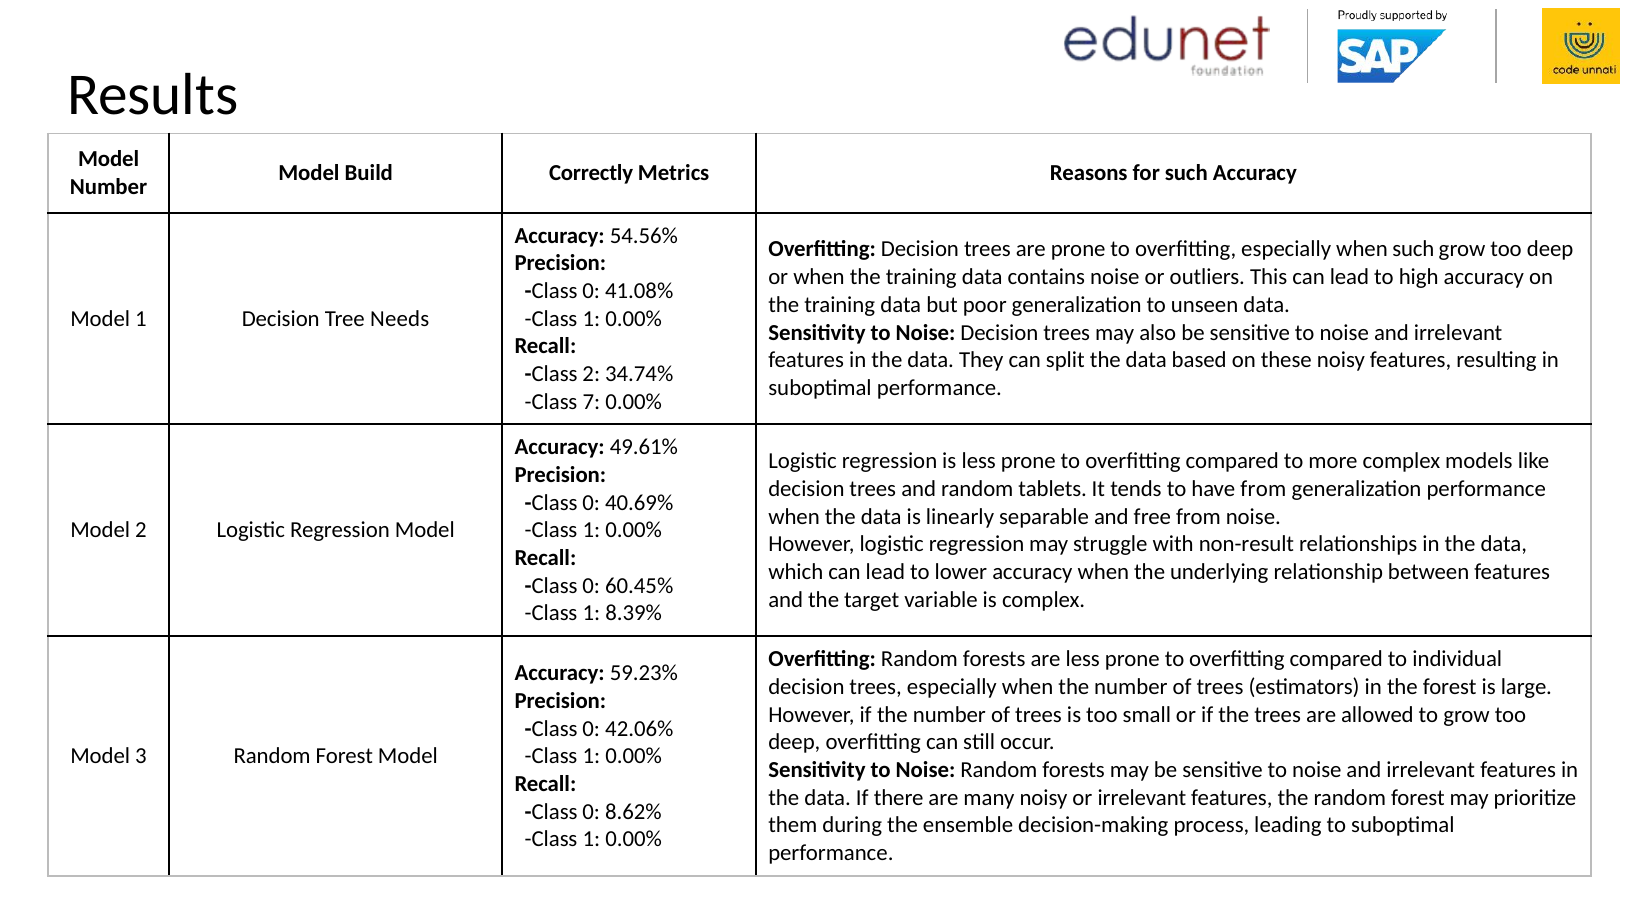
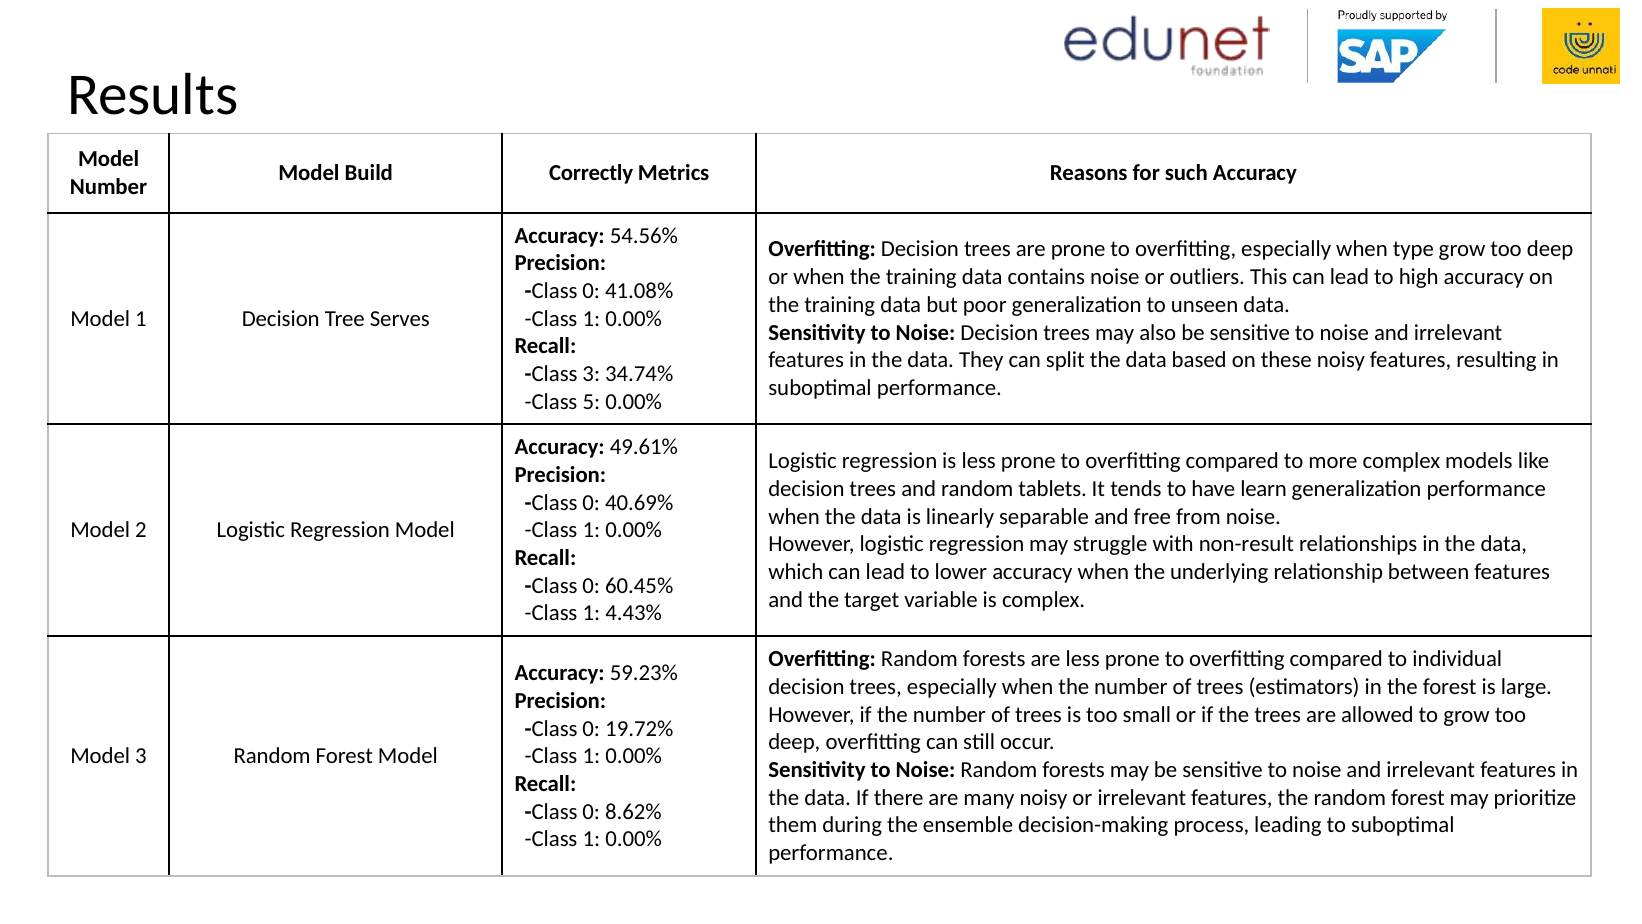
when such: such -> type (1413, 249)
Needs: Needs -> Serves (400, 319)
Class 2: 2 -> 3 (591, 374)
7: 7 -> 5 (592, 402)
have from: from -> learn (1264, 489)
8.39%: 8.39% -> 4.43% (634, 613)
42.06%: 42.06% -> 19.72% (639, 728)
